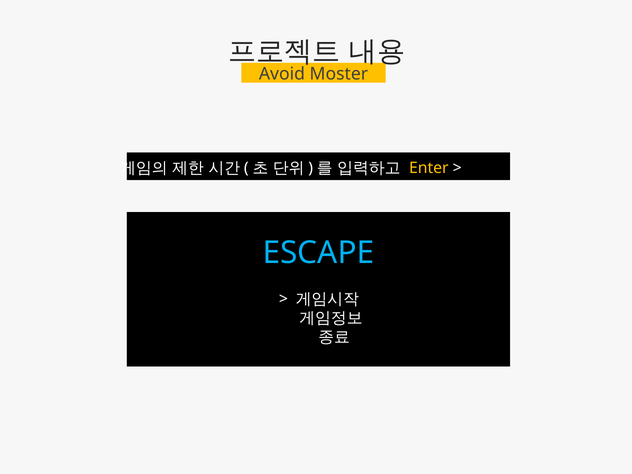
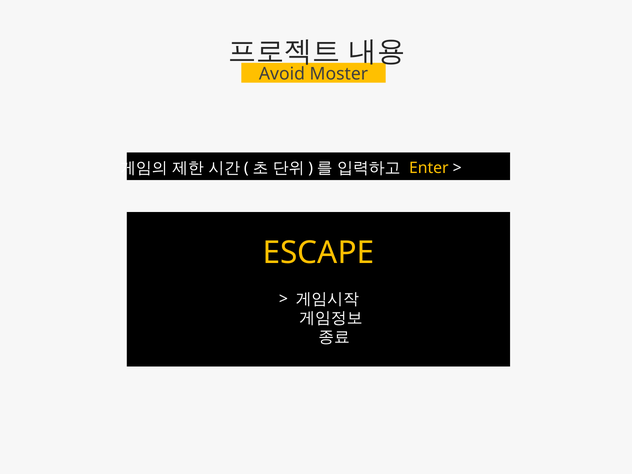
ESCAPE colour: light blue -> yellow (318, 253)
